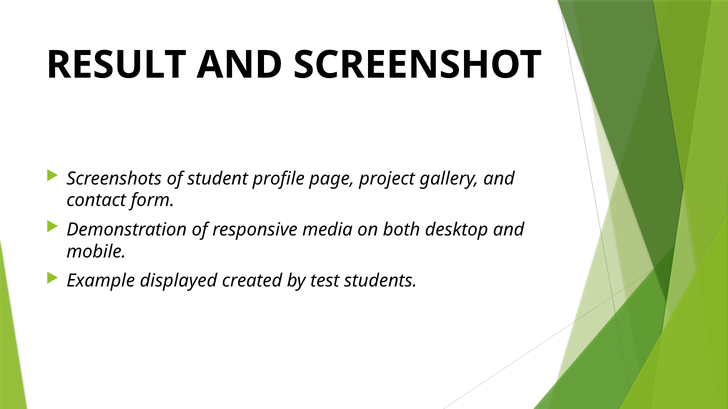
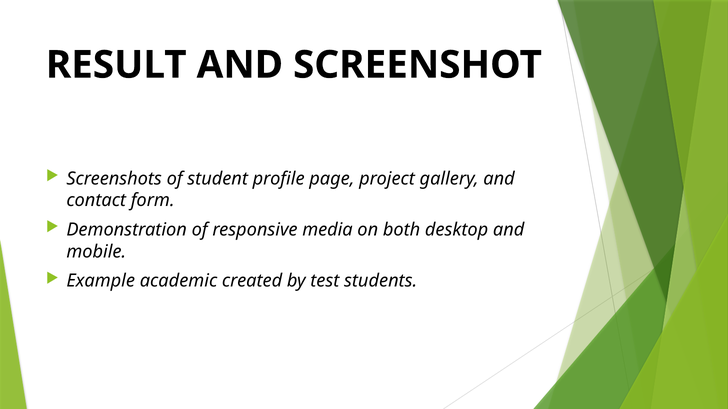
displayed: displayed -> academic (179, 281)
